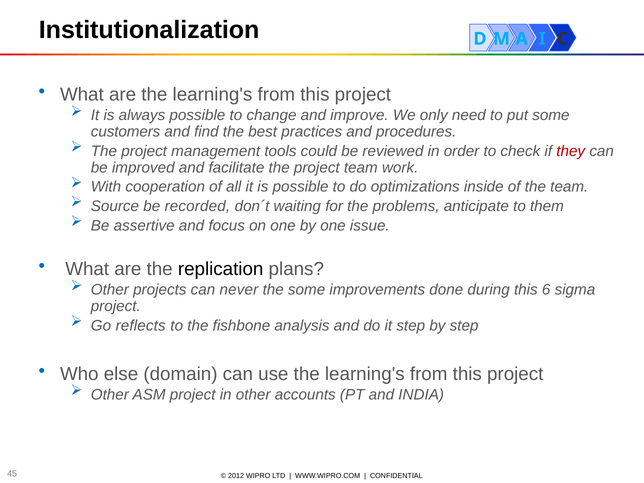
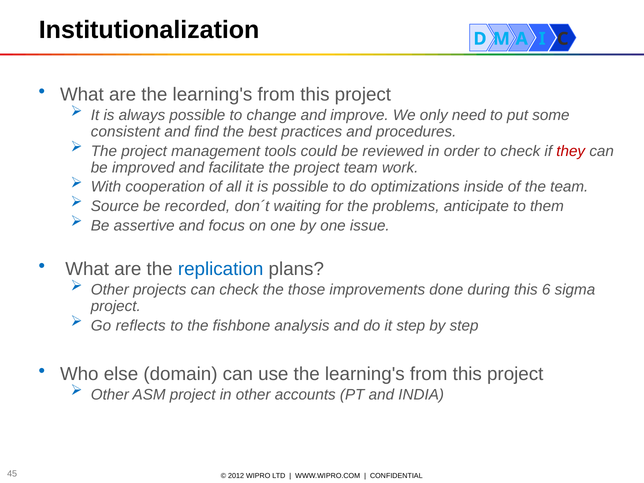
customers: customers -> consistent (126, 132)
replication colour: black -> blue (221, 269)
can never: never -> check (239, 290)
the some: some -> those (307, 290)
